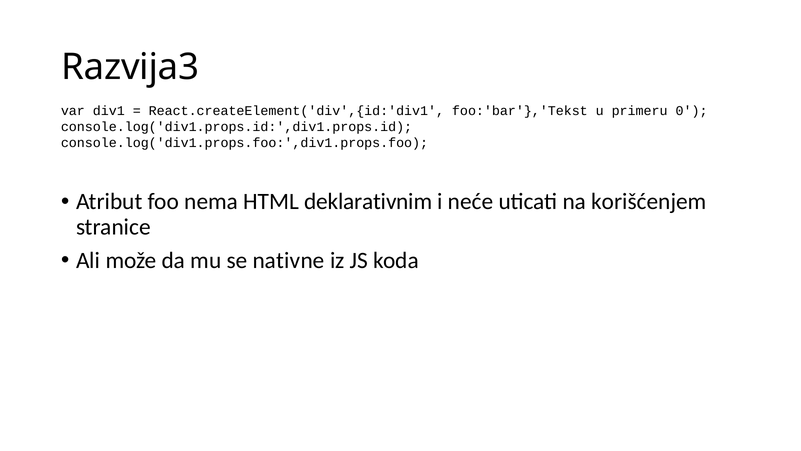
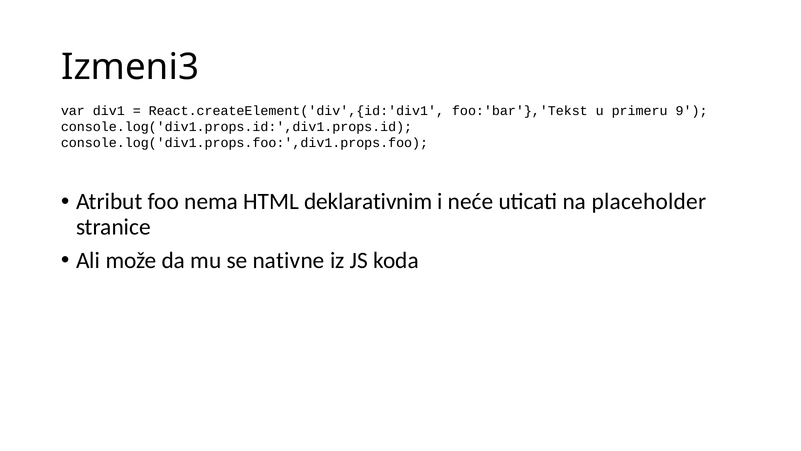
Razvija3: Razvija3 -> Izmeni3 (130, 67)
0: 0 -> 9 (692, 111)
korišćenjem: korišćenjem -> placeholder (649, 202)
